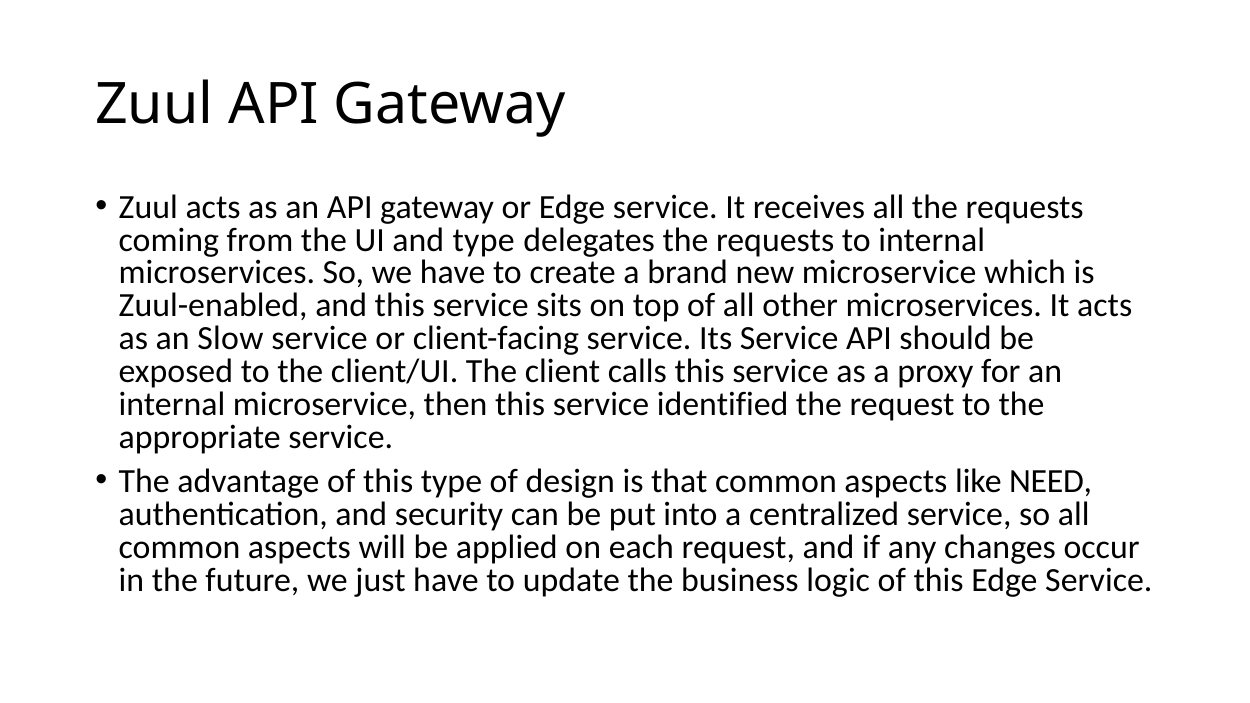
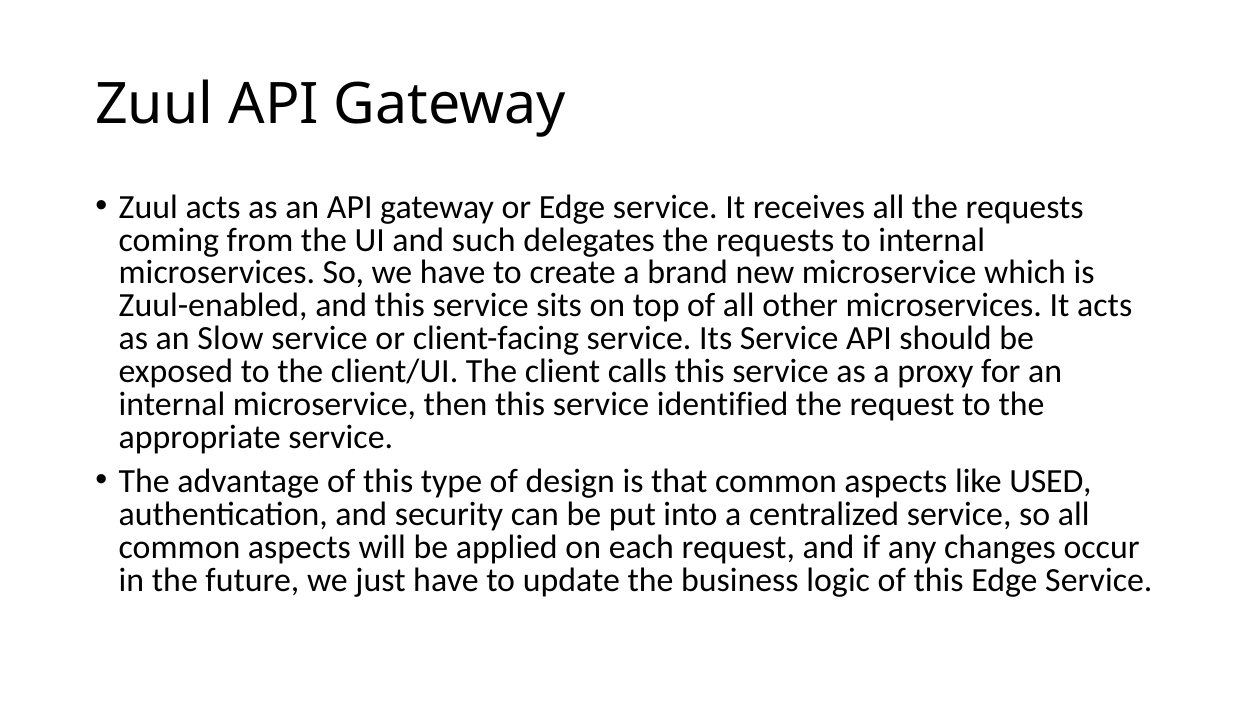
and type: type -> such (484, 240)
NEED: NEED -> USED (1050, 482)
